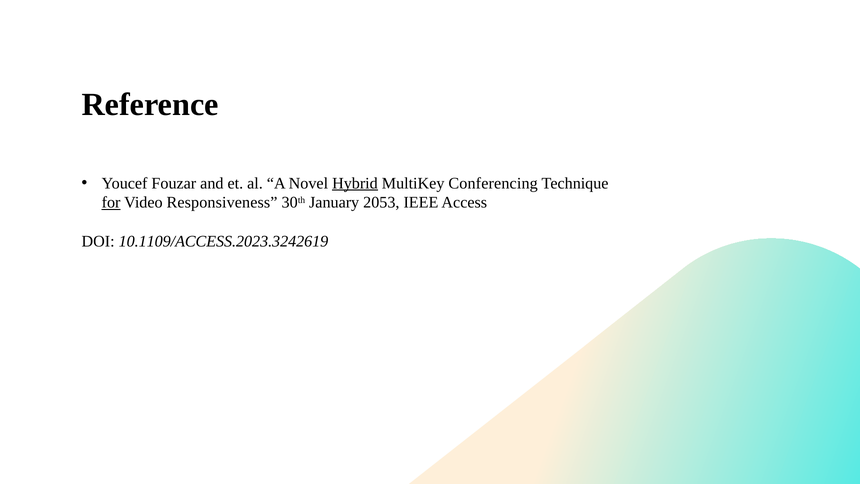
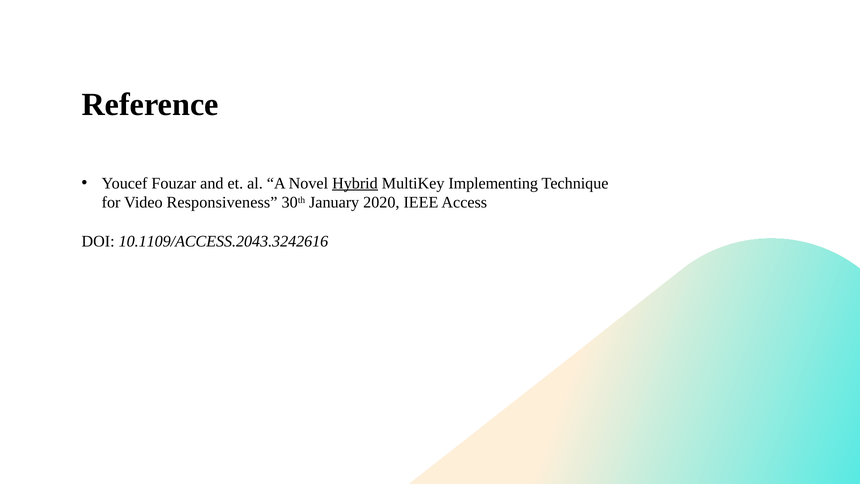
Conferencing: Conferencing -> Implementing (493, 183)
for underline: present -> none (111, 202)
2053: 2053 -> 2020 (381, 202)
10.1109/ACCESS.2023.3242619: 10.1109/ACCESS.2023.3242619 -> 10.1109/ACCESS.2043.3242616 (223, 241)
